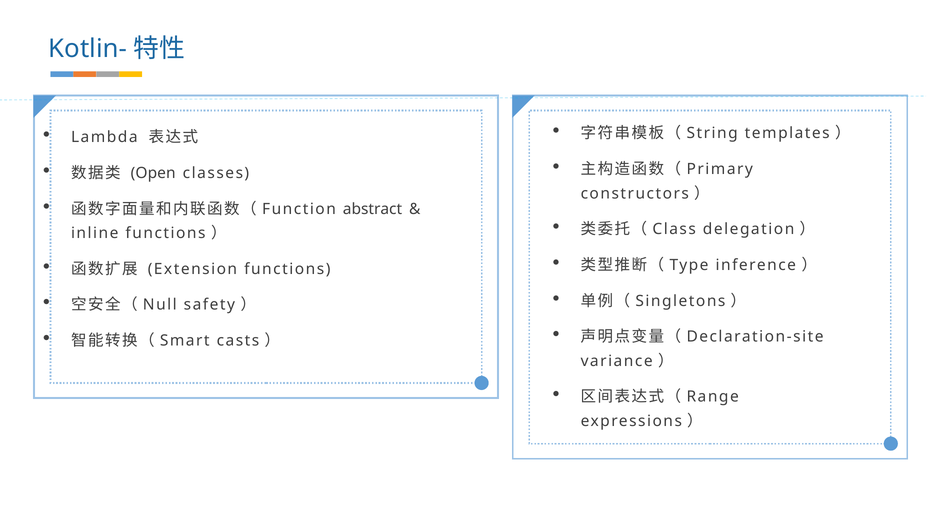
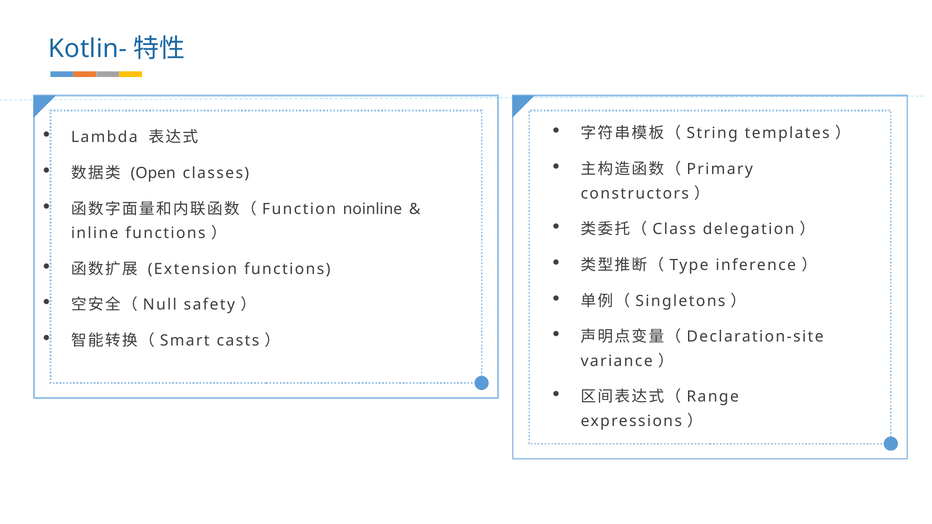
abstract: abstract -> noinline (372, 209)
